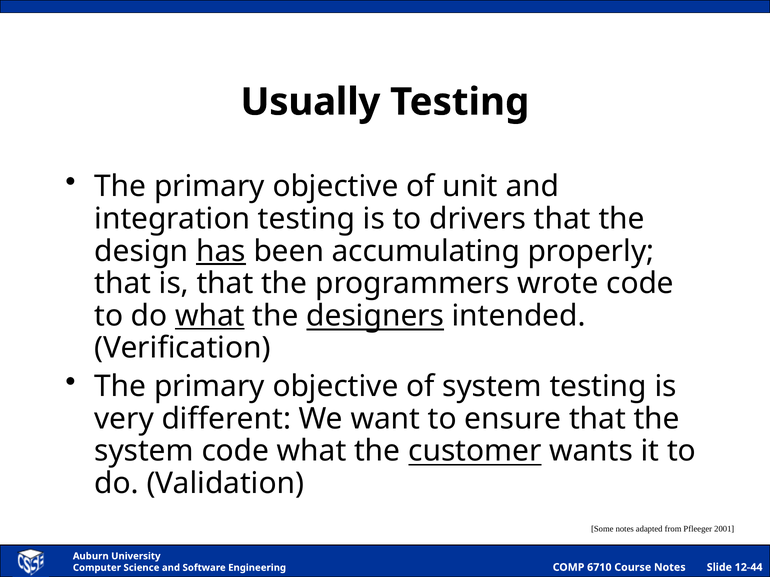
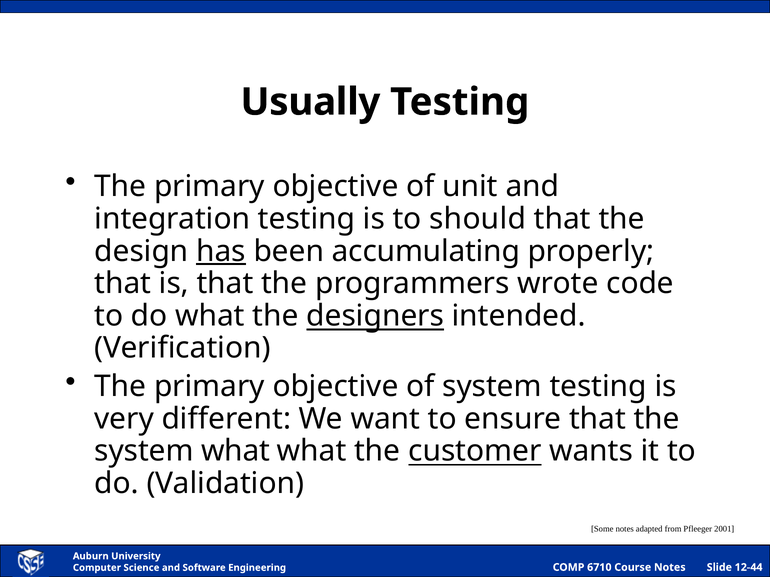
drivers: drivers -> should (478, 219)
what underline: present -> none (210, 316)
system code: code -> what (236, 451)
